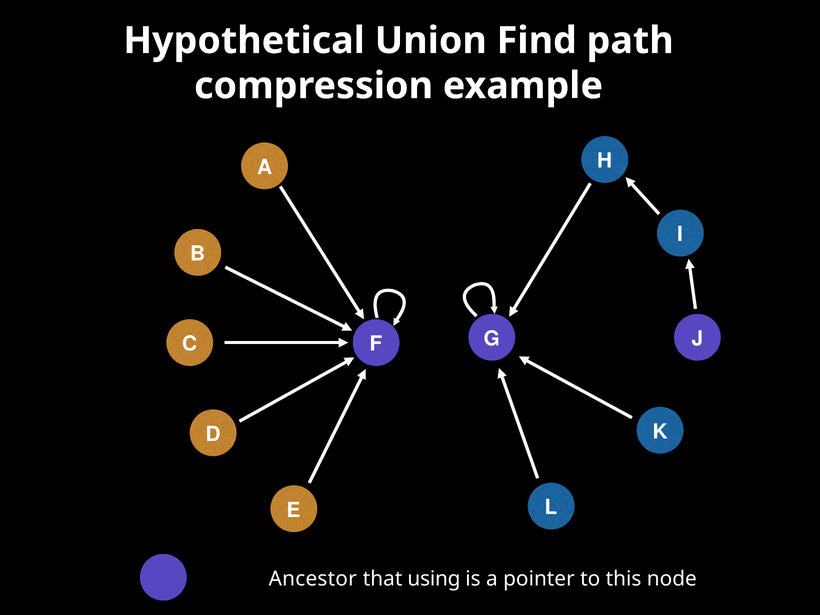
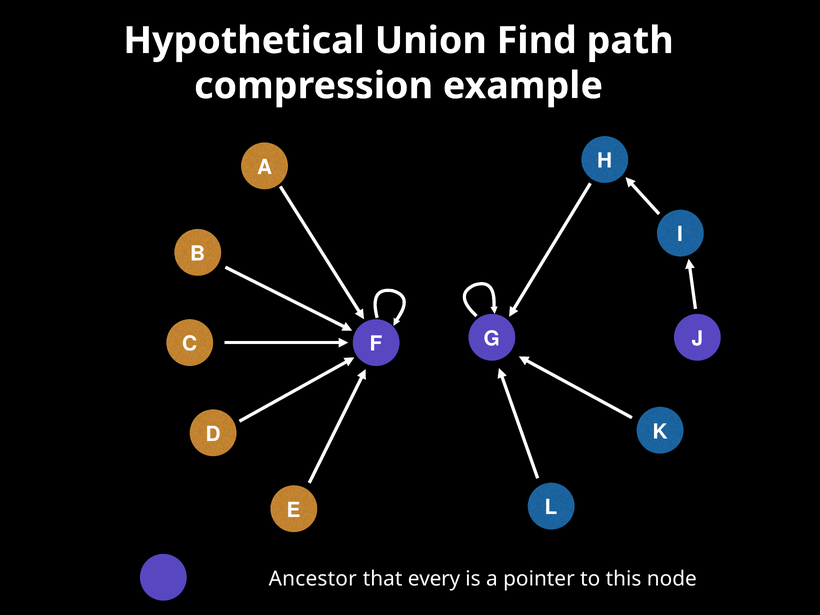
using: using -> every (434, 579)
